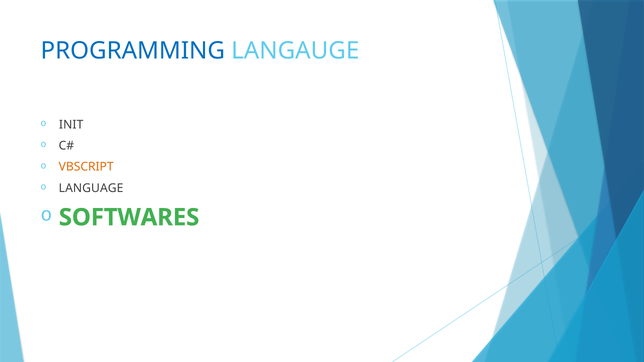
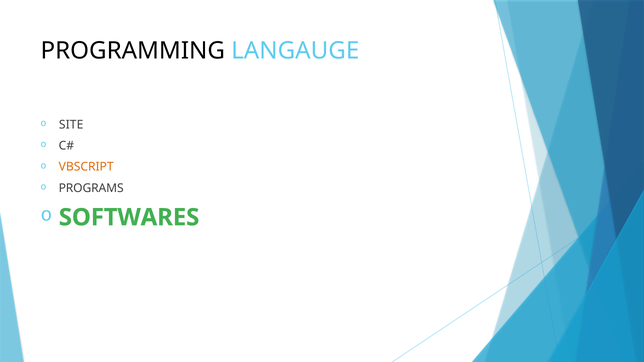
PROGRAMMING colour: blue -> black (133, 51)
INIT: INIT -> SITE (71, 125)
LANGUAGE: LANGUAGE -> PROGRAMS (91, 188)
